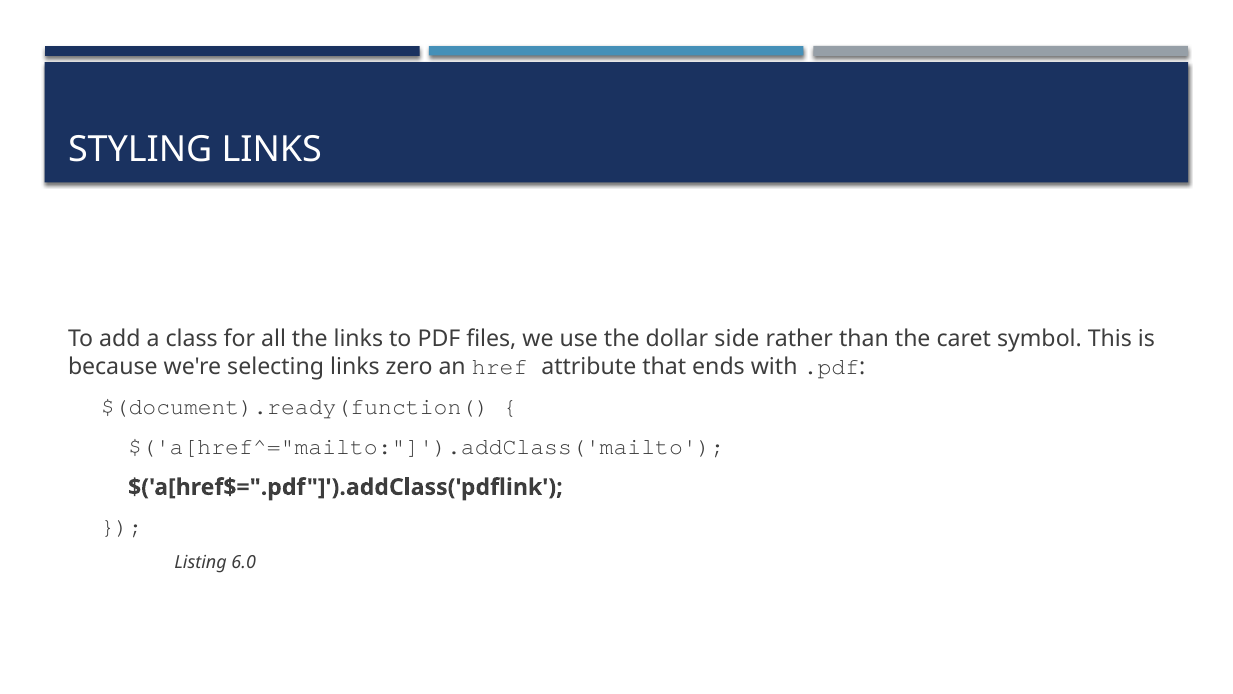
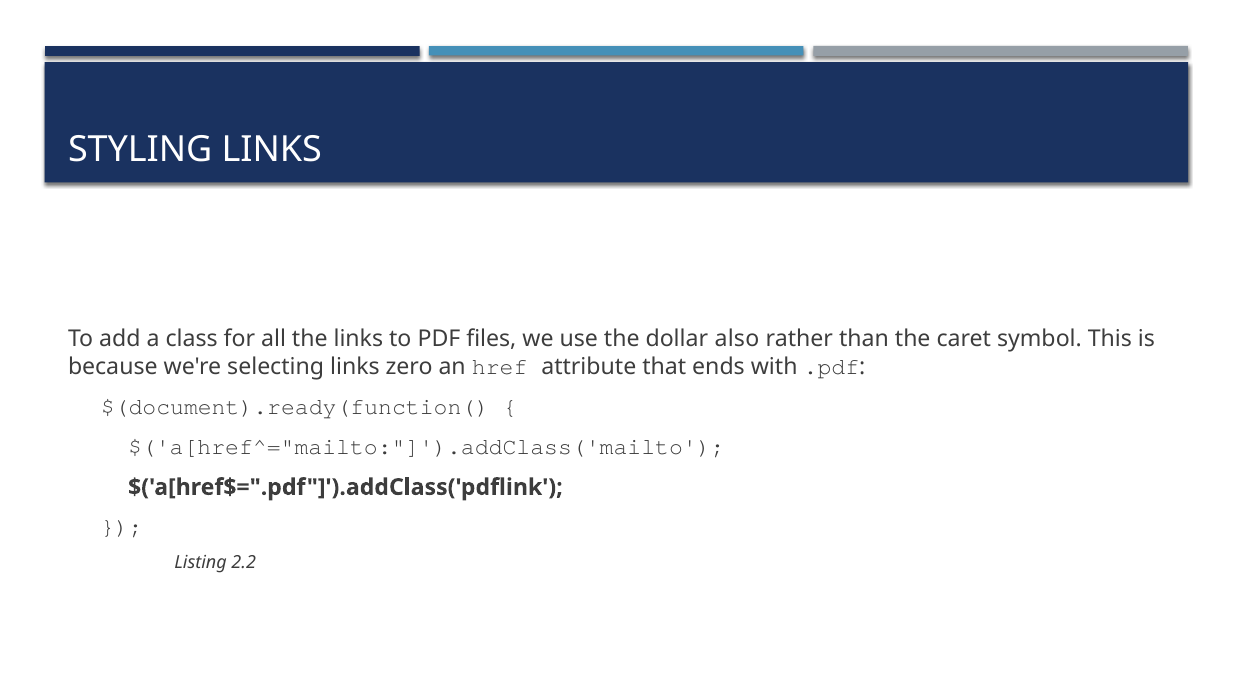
side: side -> also (737, 339)
6.0: 6.0 -> 2.2 (244, 563)
